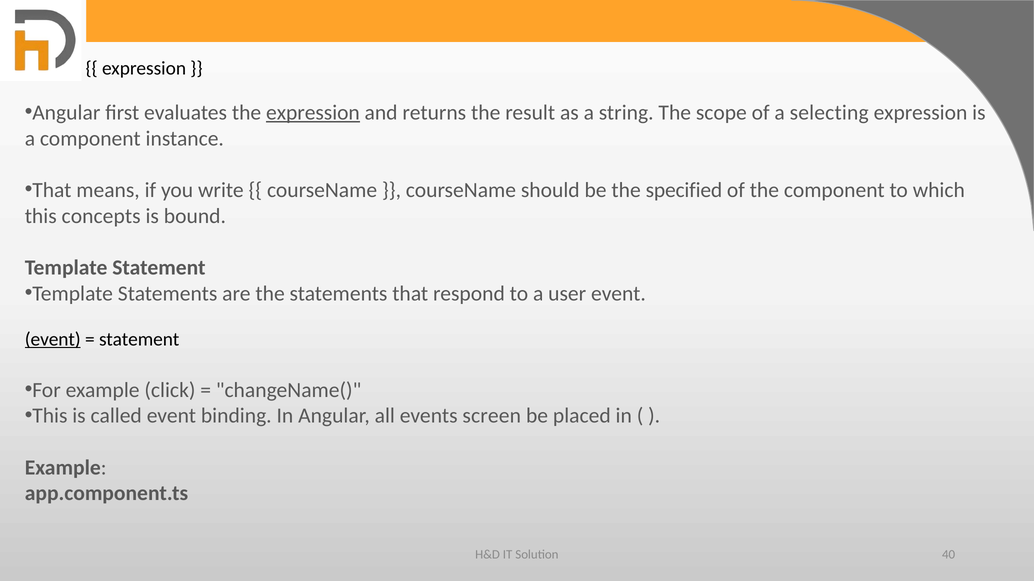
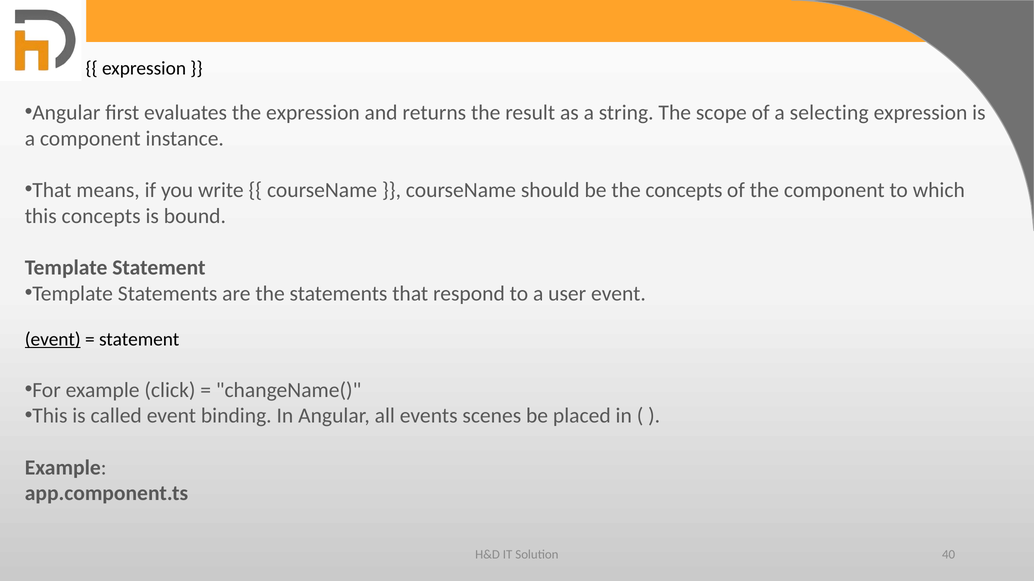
expression underline: present -> none (313, 113)
the specified: specified -> concepts (684, 190)
screen: screen -> scenes (492, 416)
